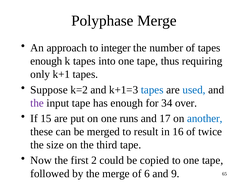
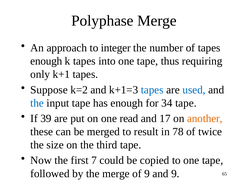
the colour: purple -> blue (37, 103)
34 over: over -> tape (186, 103)
15: 15 -> 39 (46, 118)
runs: runs -> read (129, 118)
another colour: blue -> orange (205, 118)
16: 16 -> 78 (178, 132)
2: 2 -> 7 (94, 160)
of 6: 6 -> 9 (147, 174)
